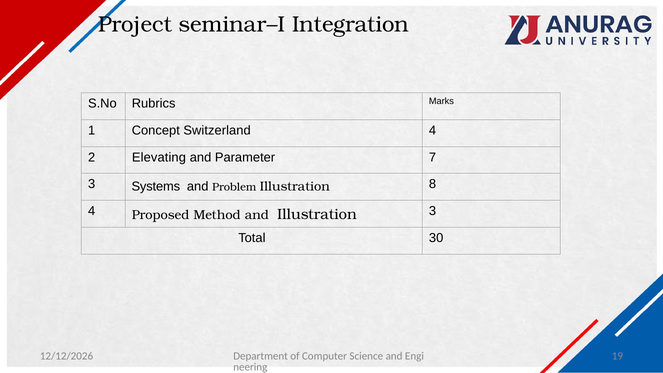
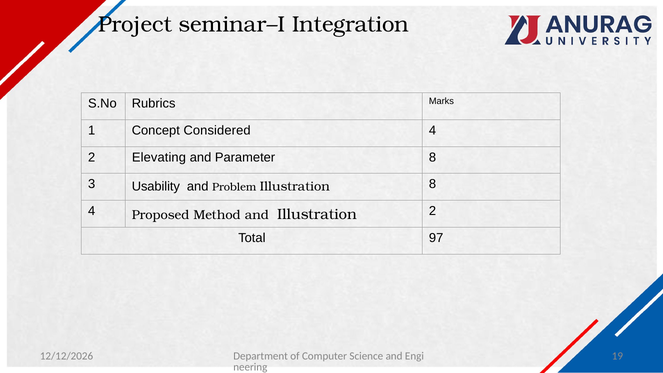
Switzerland: Switzerland -> Considered (217, 130)
Parameter 7: 7 -> 8 (433, 157)
Systems: Systems -> Usability (156, 186)
Illustration 3: 3 -> 2 (433, 211)
30: 30 -> 97 (436, 238)
